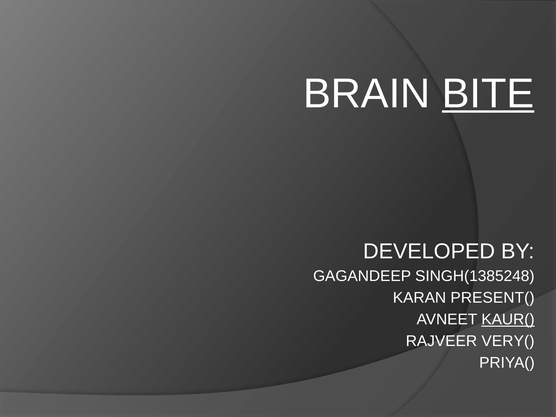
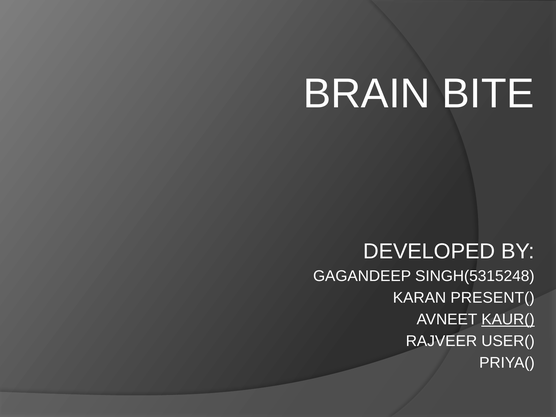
BITE underline: present -> none (488, 94)
SINGH(1385248: SINGH(1385248 -> SINGH(5315248 (475, 276)
VERY(: VERY( -> USER( (508, 341)
